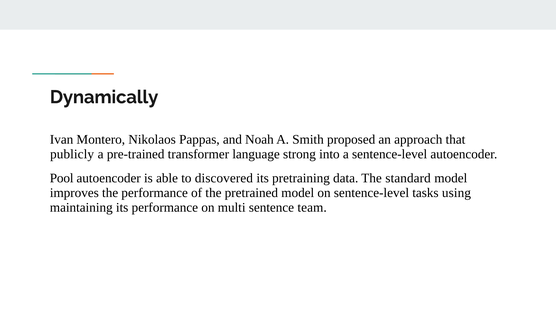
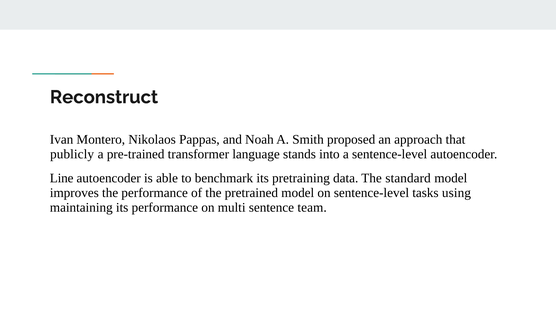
Dynamically: Dynamically -> Reconstruct (104, 97)
strong: strong -> stands (299, 154)
Pool: Pool -> Line (62, 178)
discovered: discovered -> benchmark (224, 178)
